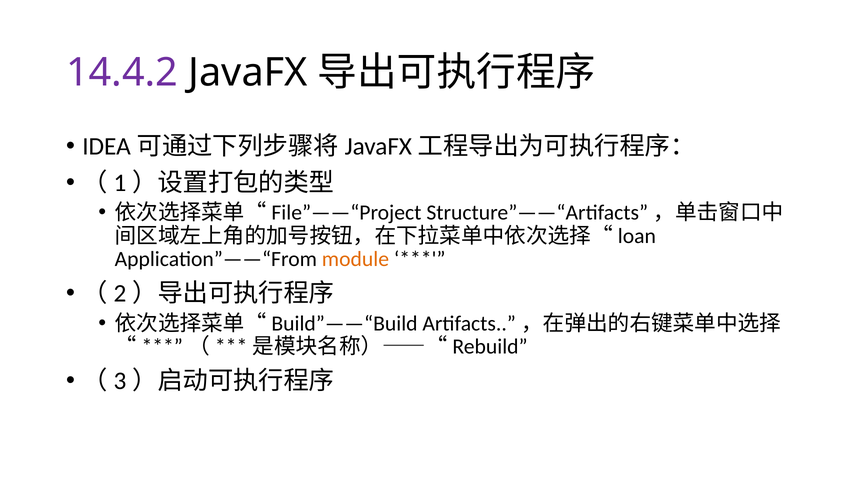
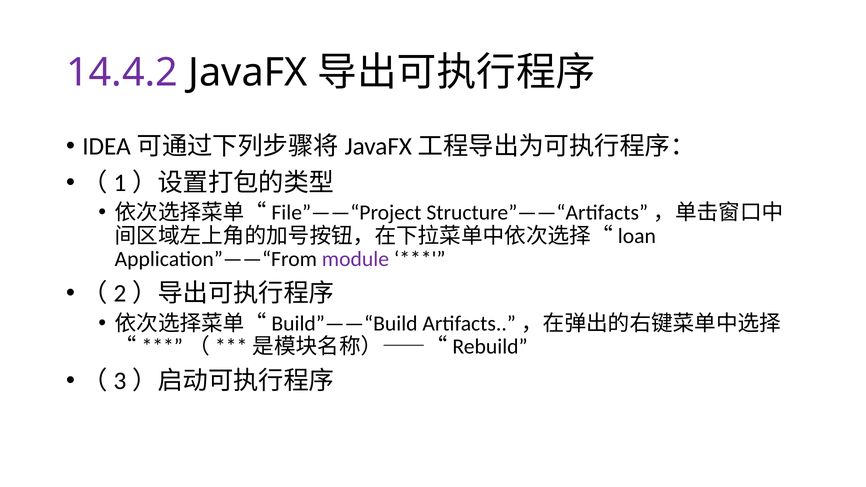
module colour: orange -> purple (355, 259)
